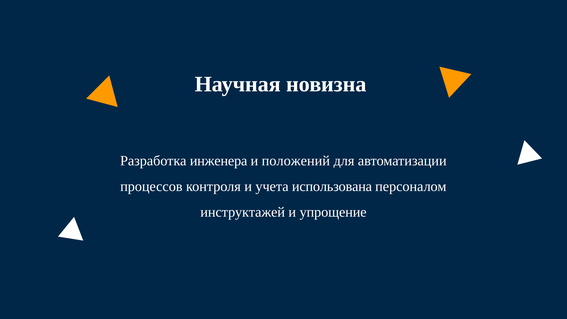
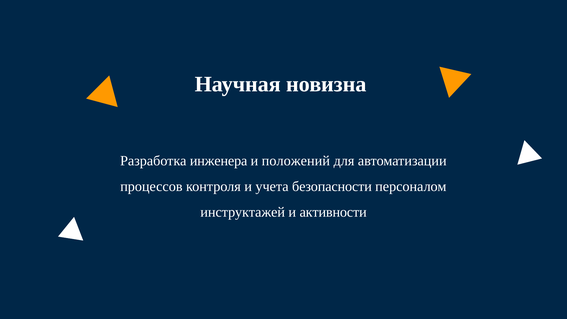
использована: использована -> безопасности (332, 186)
упрощение: упрощение -> активности (333, 212)
